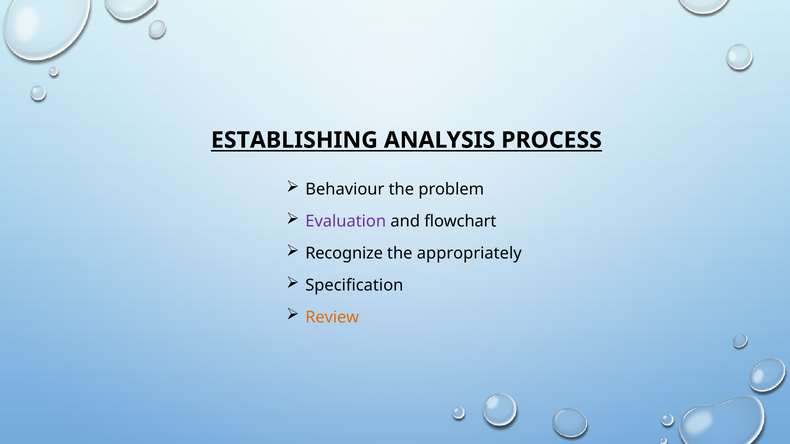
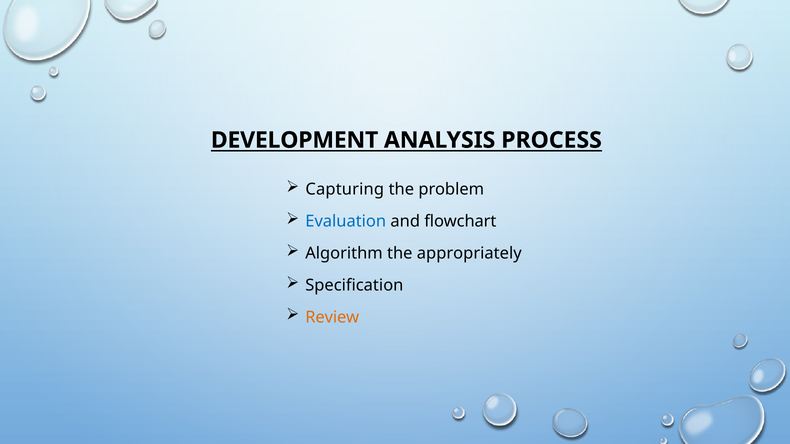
ESTABLISHING: ESTABLISHING -> DEVELOPMENT (295, 140)
Behaviour: Behaviour -> Capturing (345, 190)
Evaluation colour: purple -> blue (346, 222)
Recognize: Recognize -> Algorithm (344, 254)
